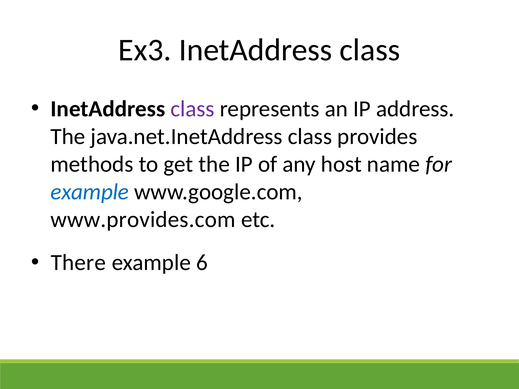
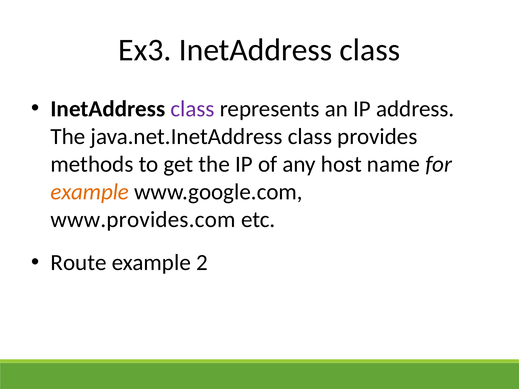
example colour: blue -> orange (90, 192)
There: There -> Route (79, 263)
6: 6 -> 2 (202, 263)
